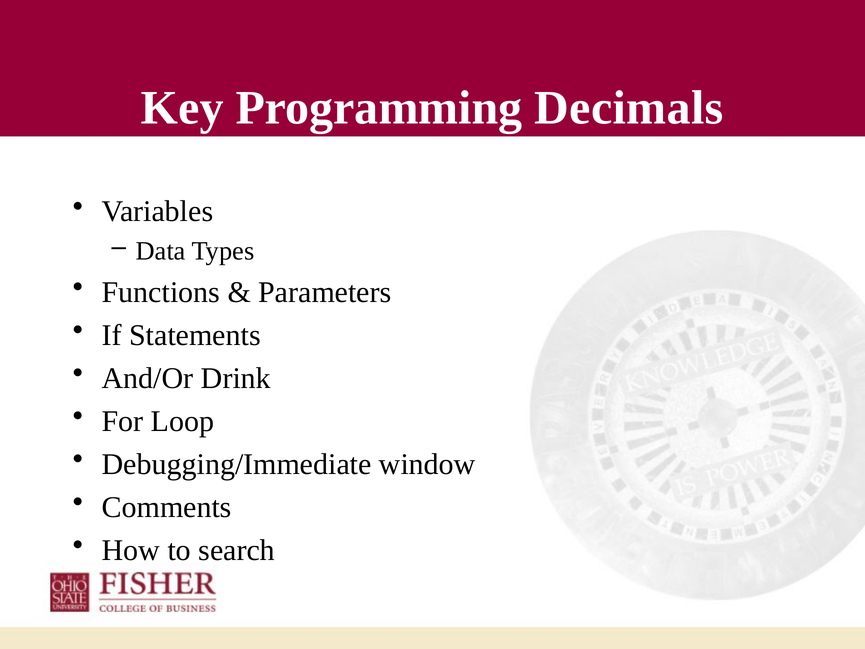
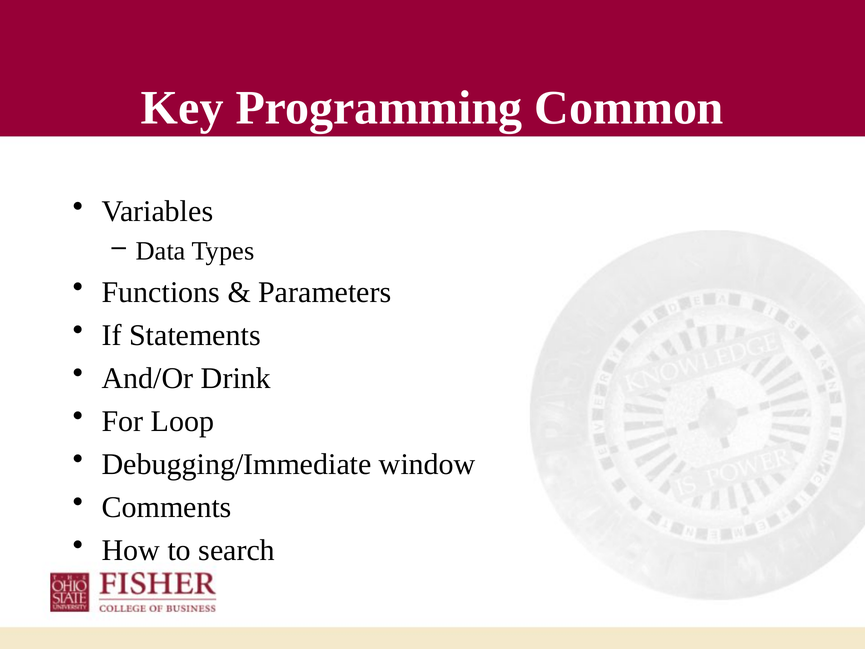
Decimals: Decimals -> Common (629, 108)
